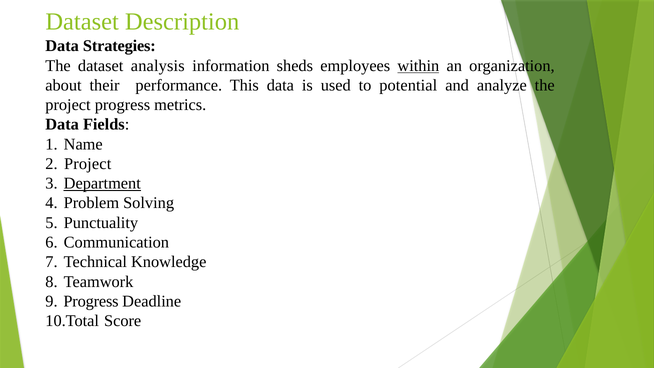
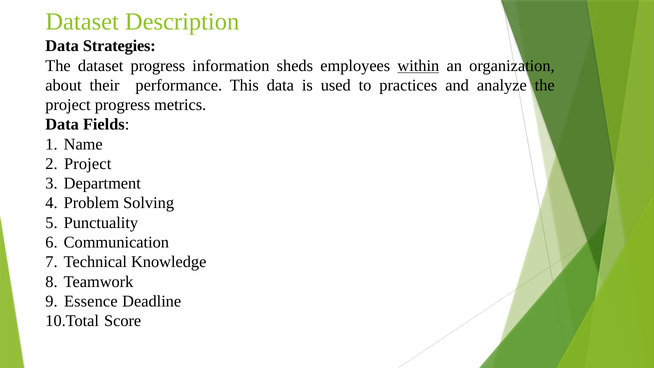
dataset analysis: analysis -> progress (158, 66)
potential: potential -> practices (408, 85)
Department underline: present -> none (102, 183)
Progress: Progress -> Essence (91, 301)
